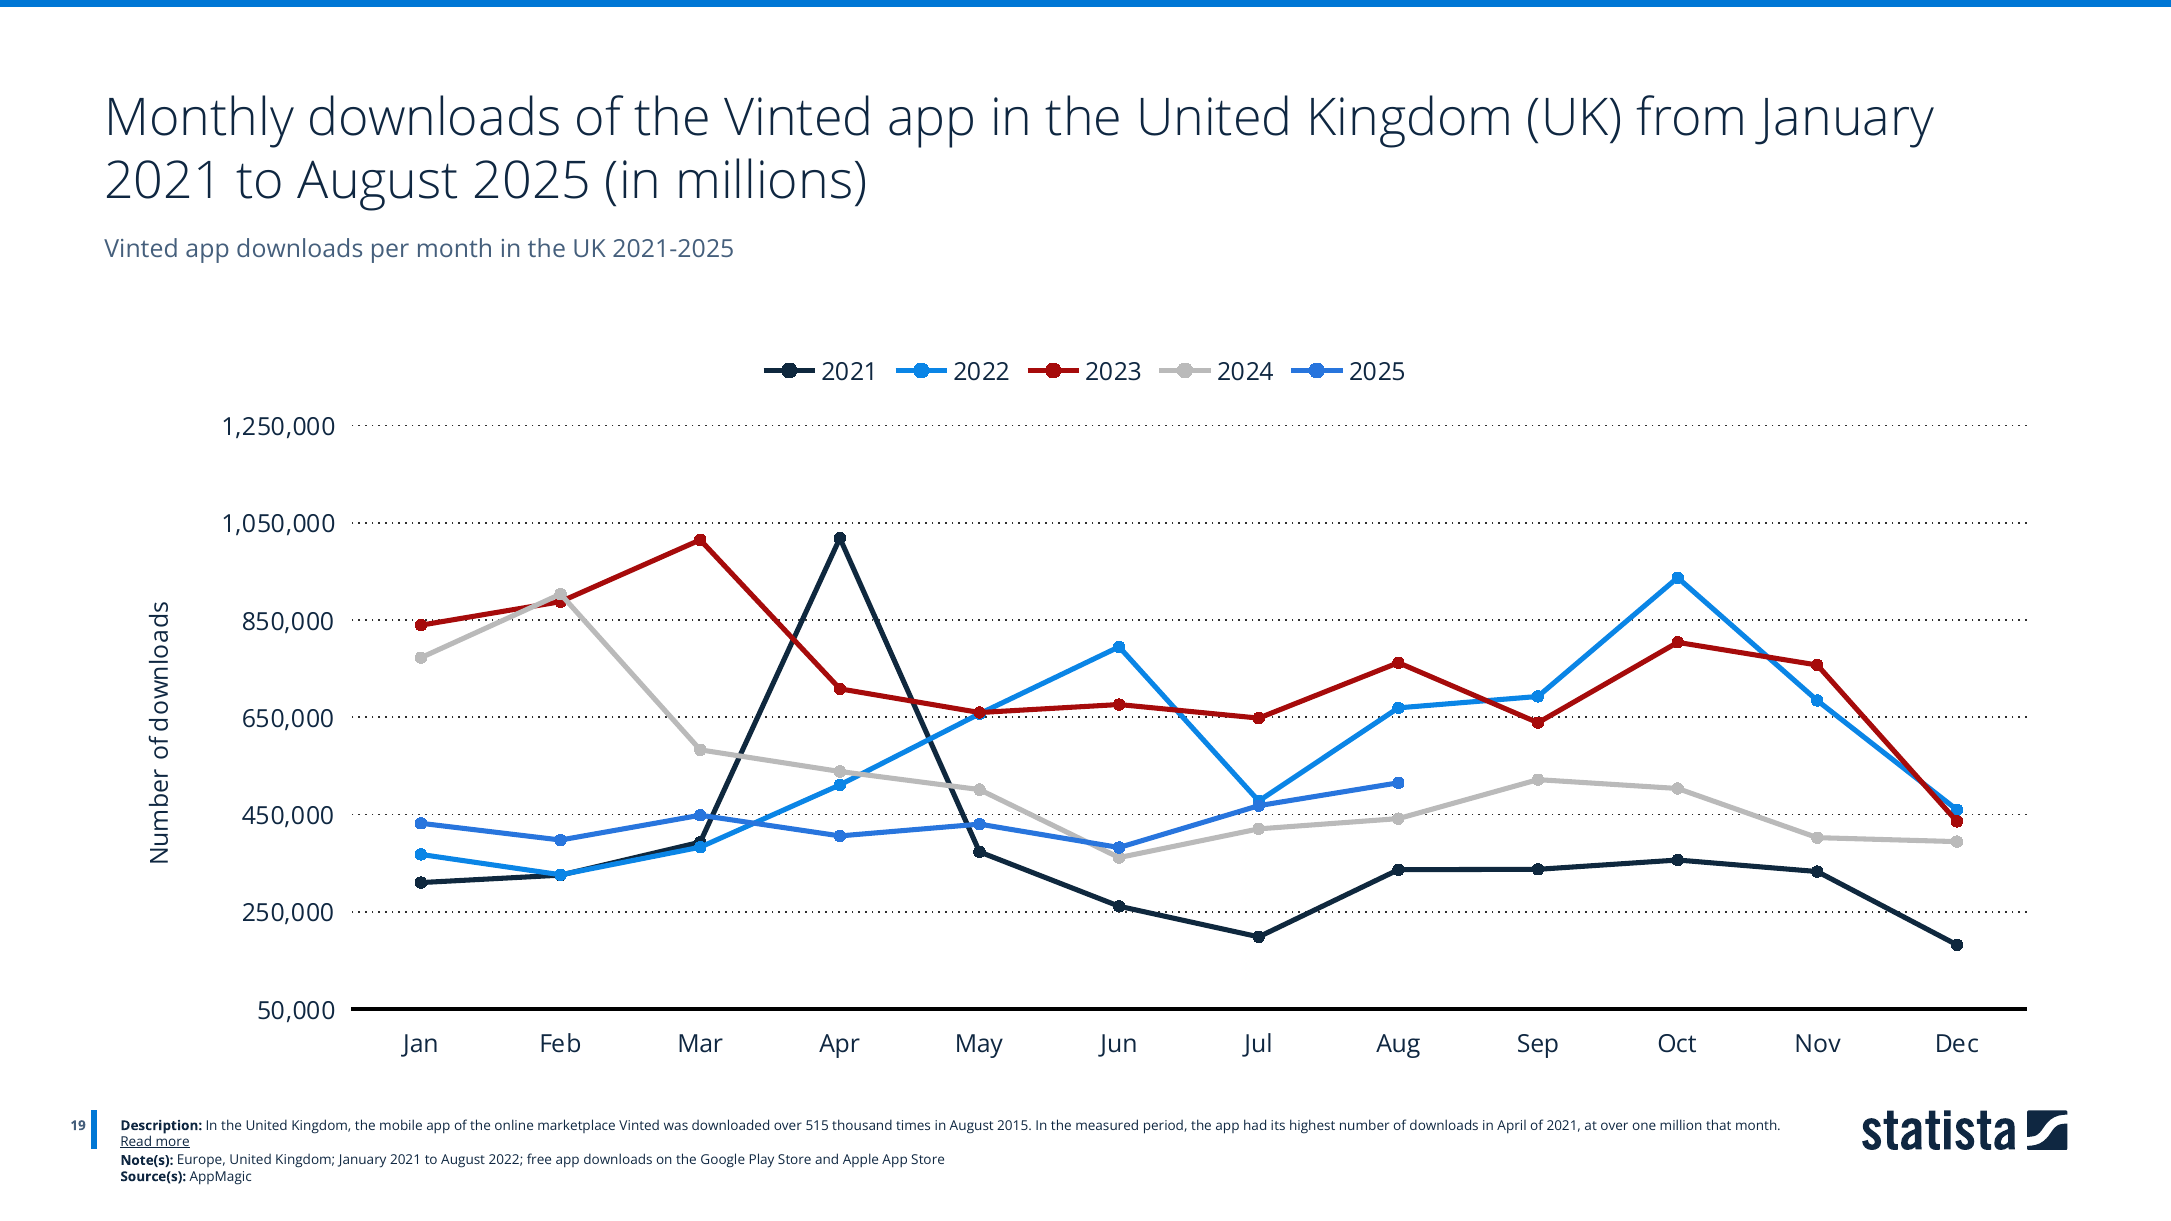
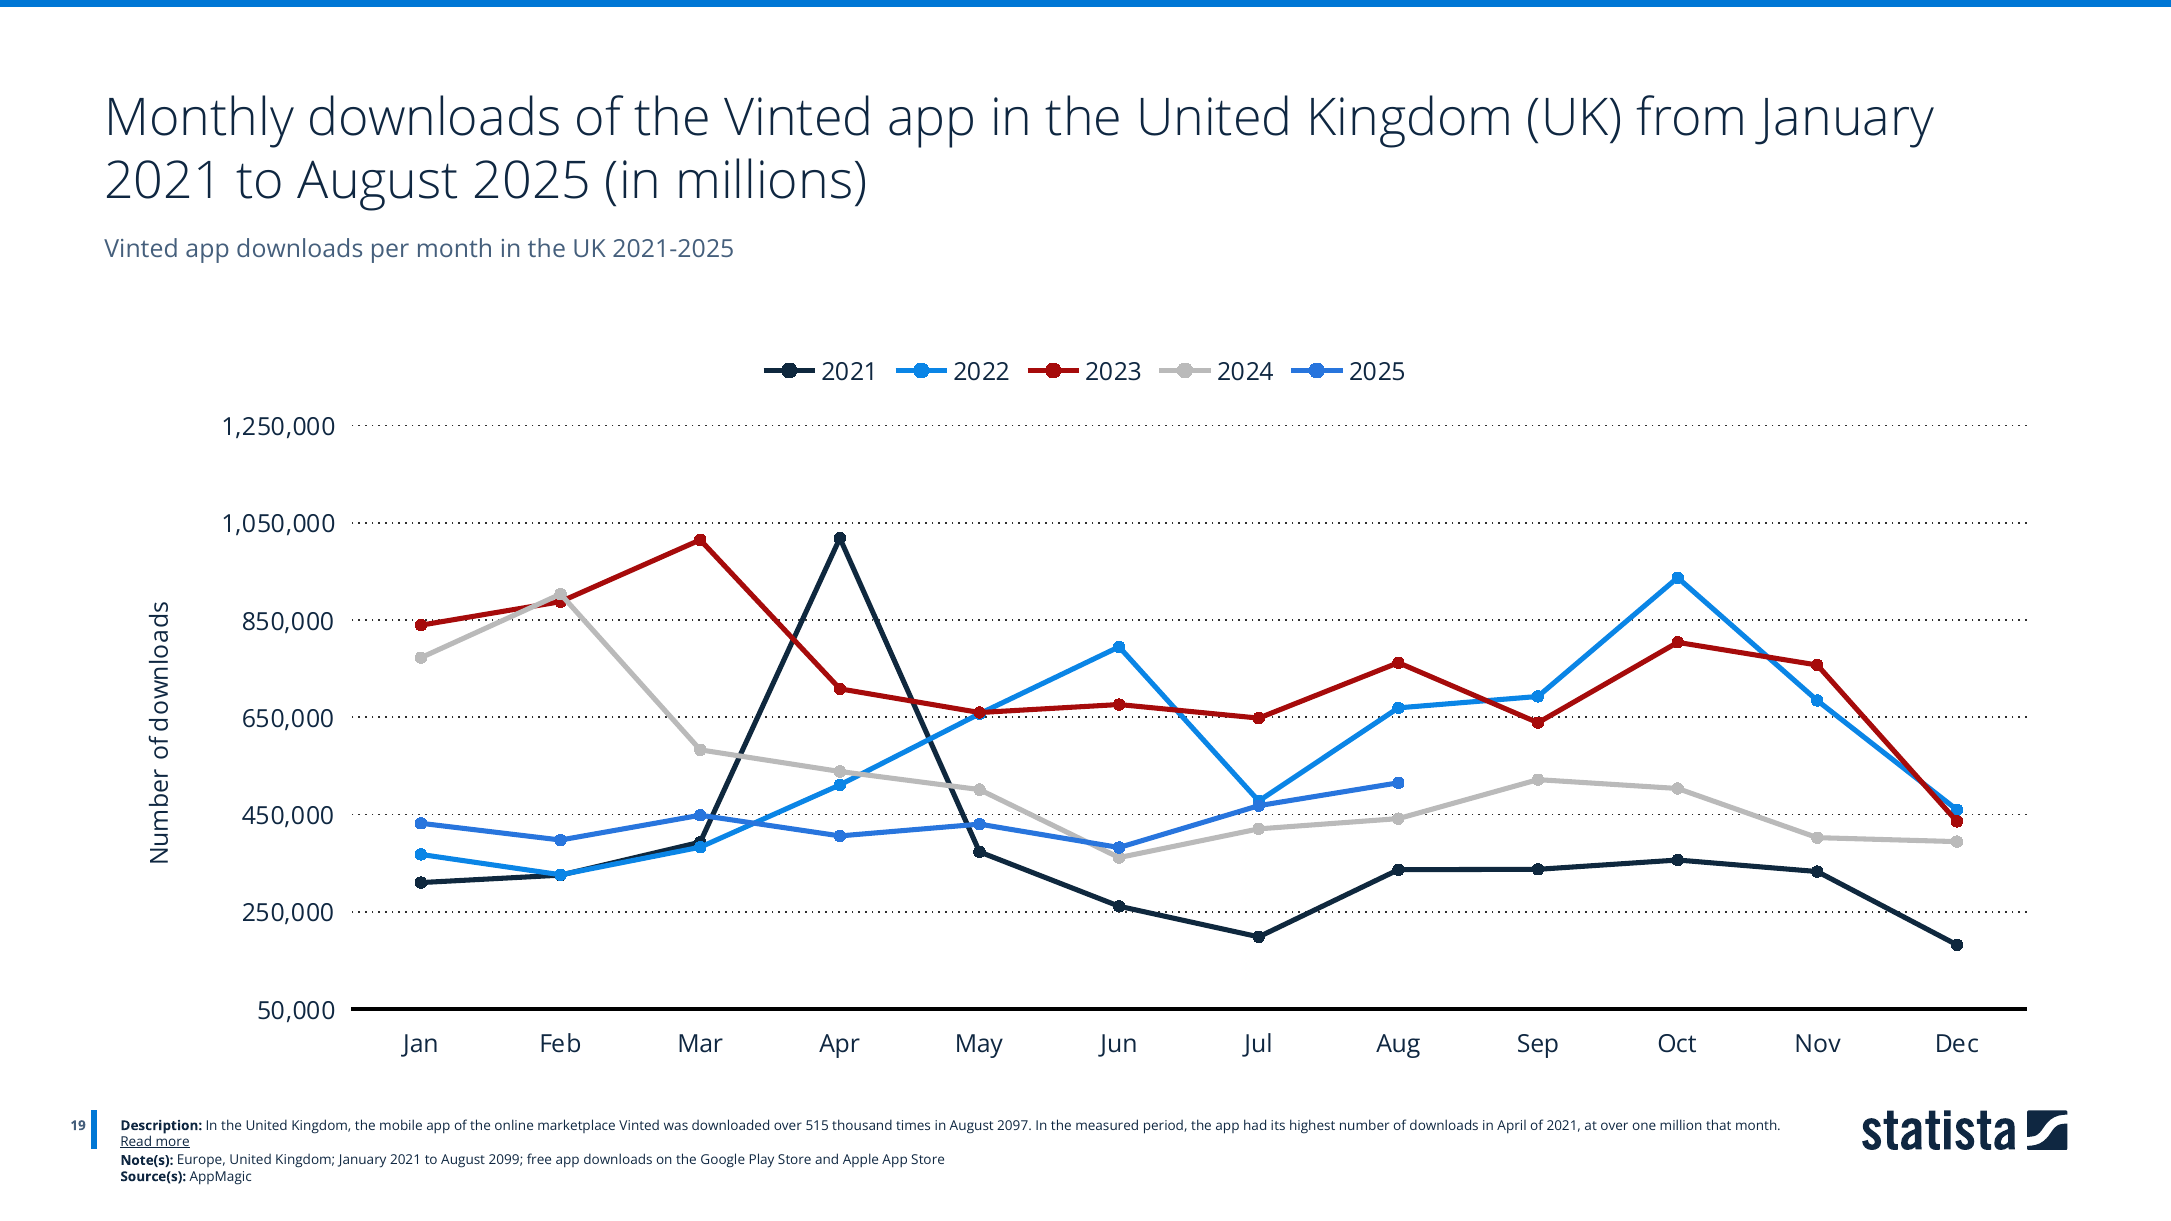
2015: 2015 -> 2097 (1015, 1126)
August 2022: 2022 -> 2099 (506, 1161)
